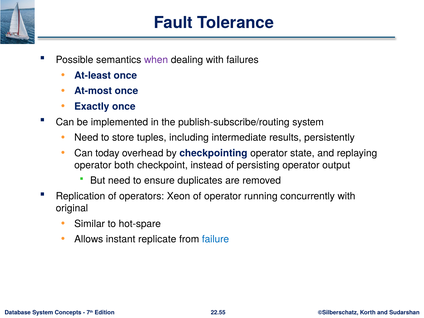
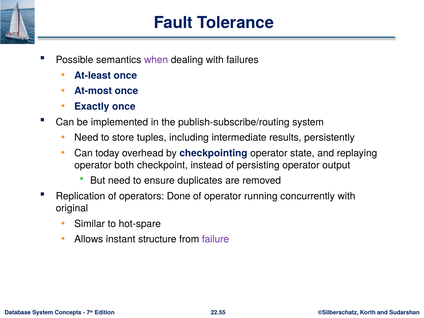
Xeon: Xeon -> Done (179, 196)
replicate: replicate -> structure (157, 239)
failure colour: blue -> purple (215, 239)
